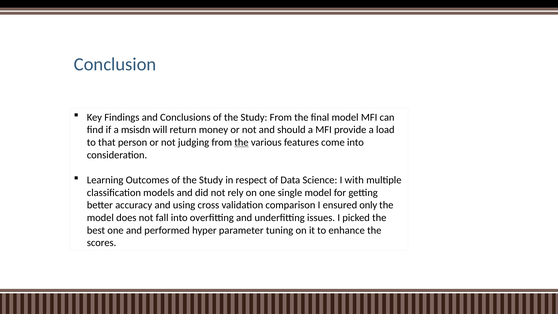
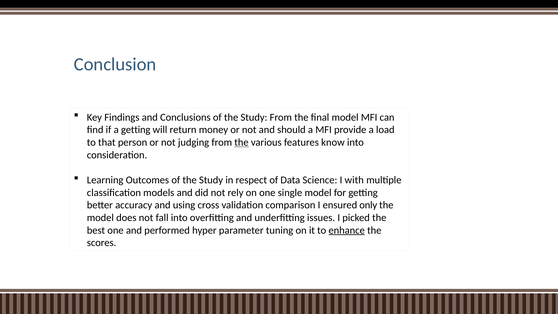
a msisdn: msisdn -> getting (136, 130)
come: come -> know (333, 142)
enhance underline: none -> present (347, 230)
